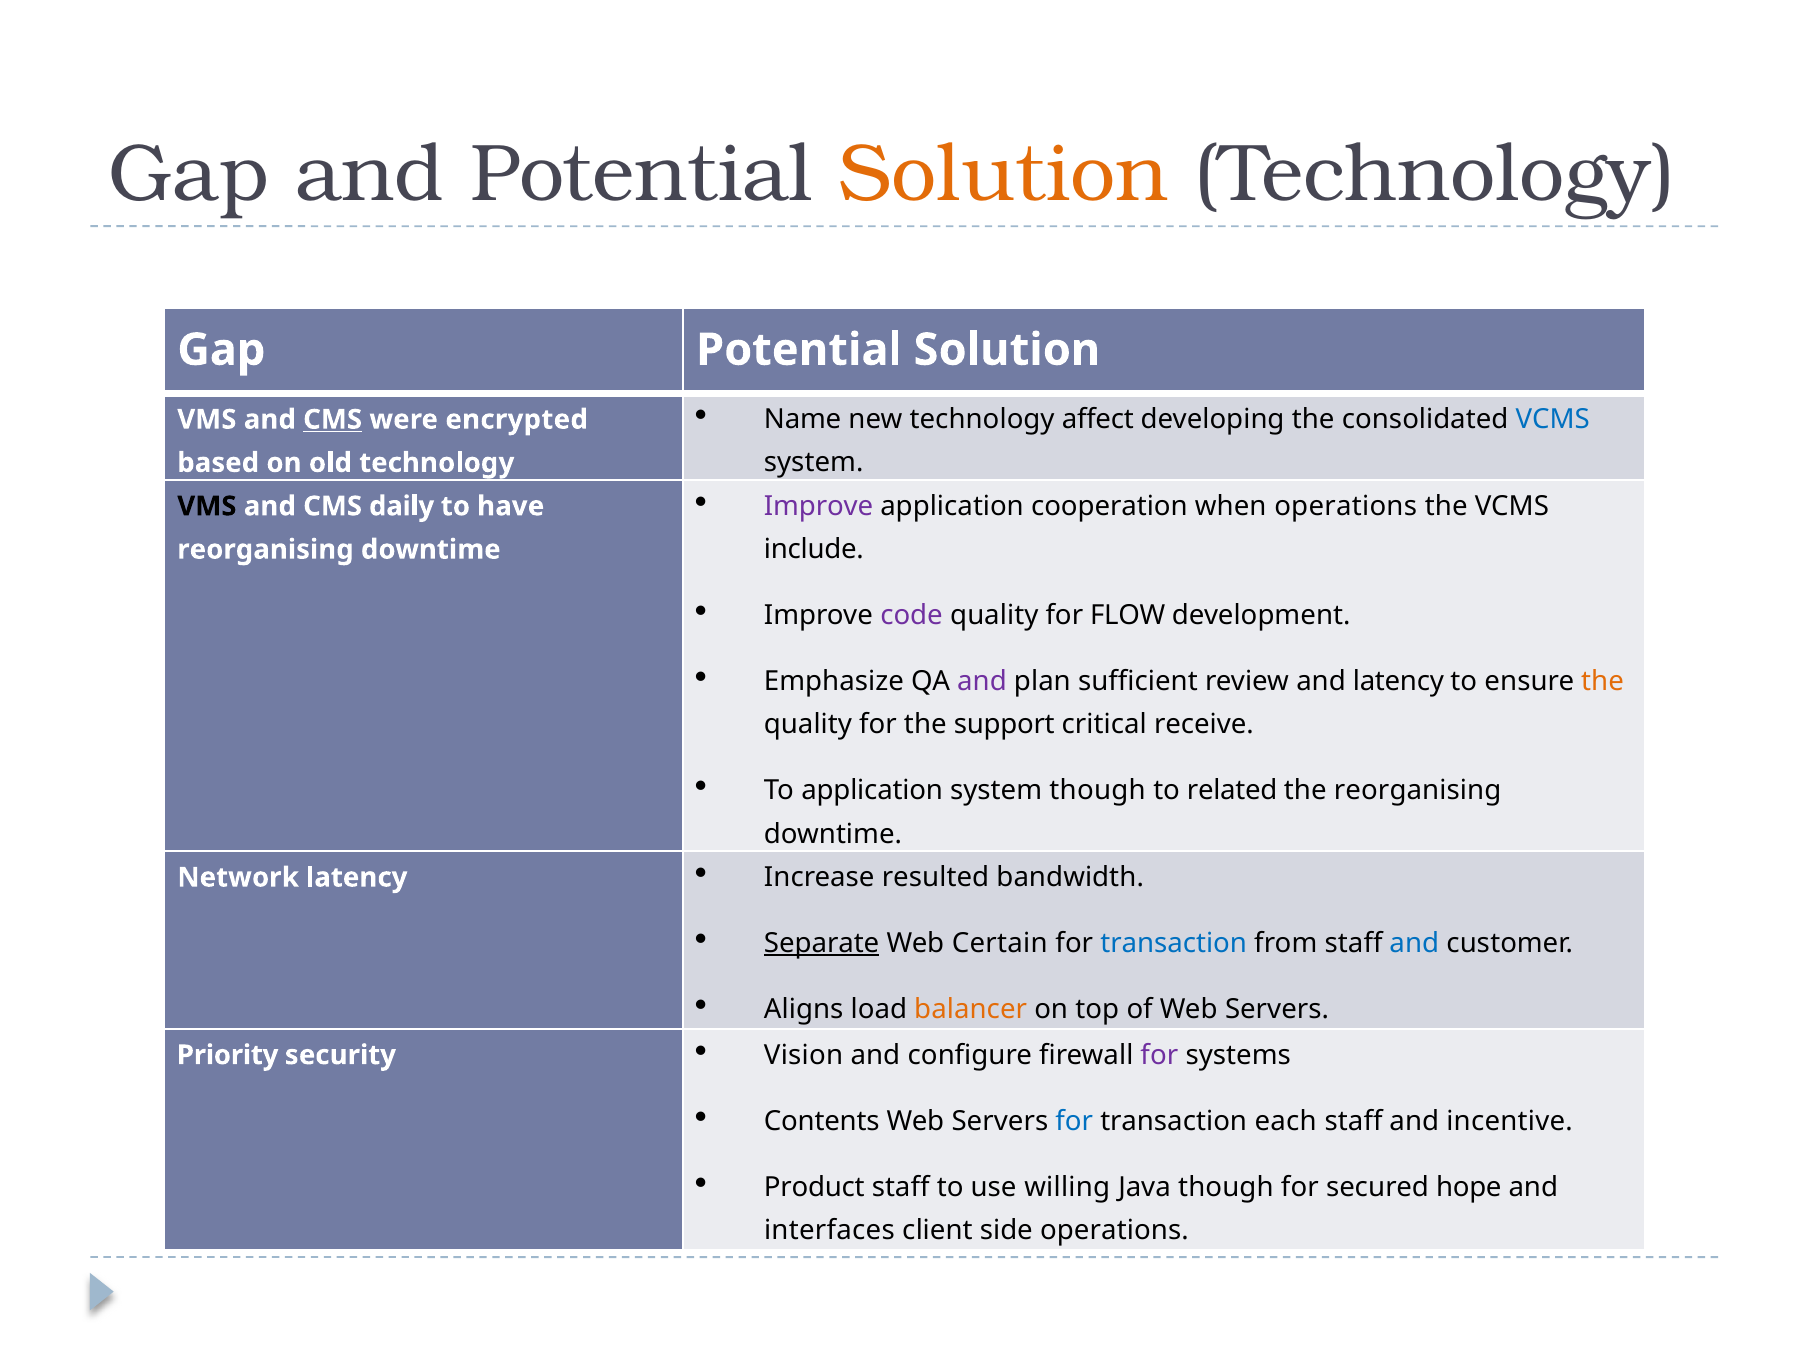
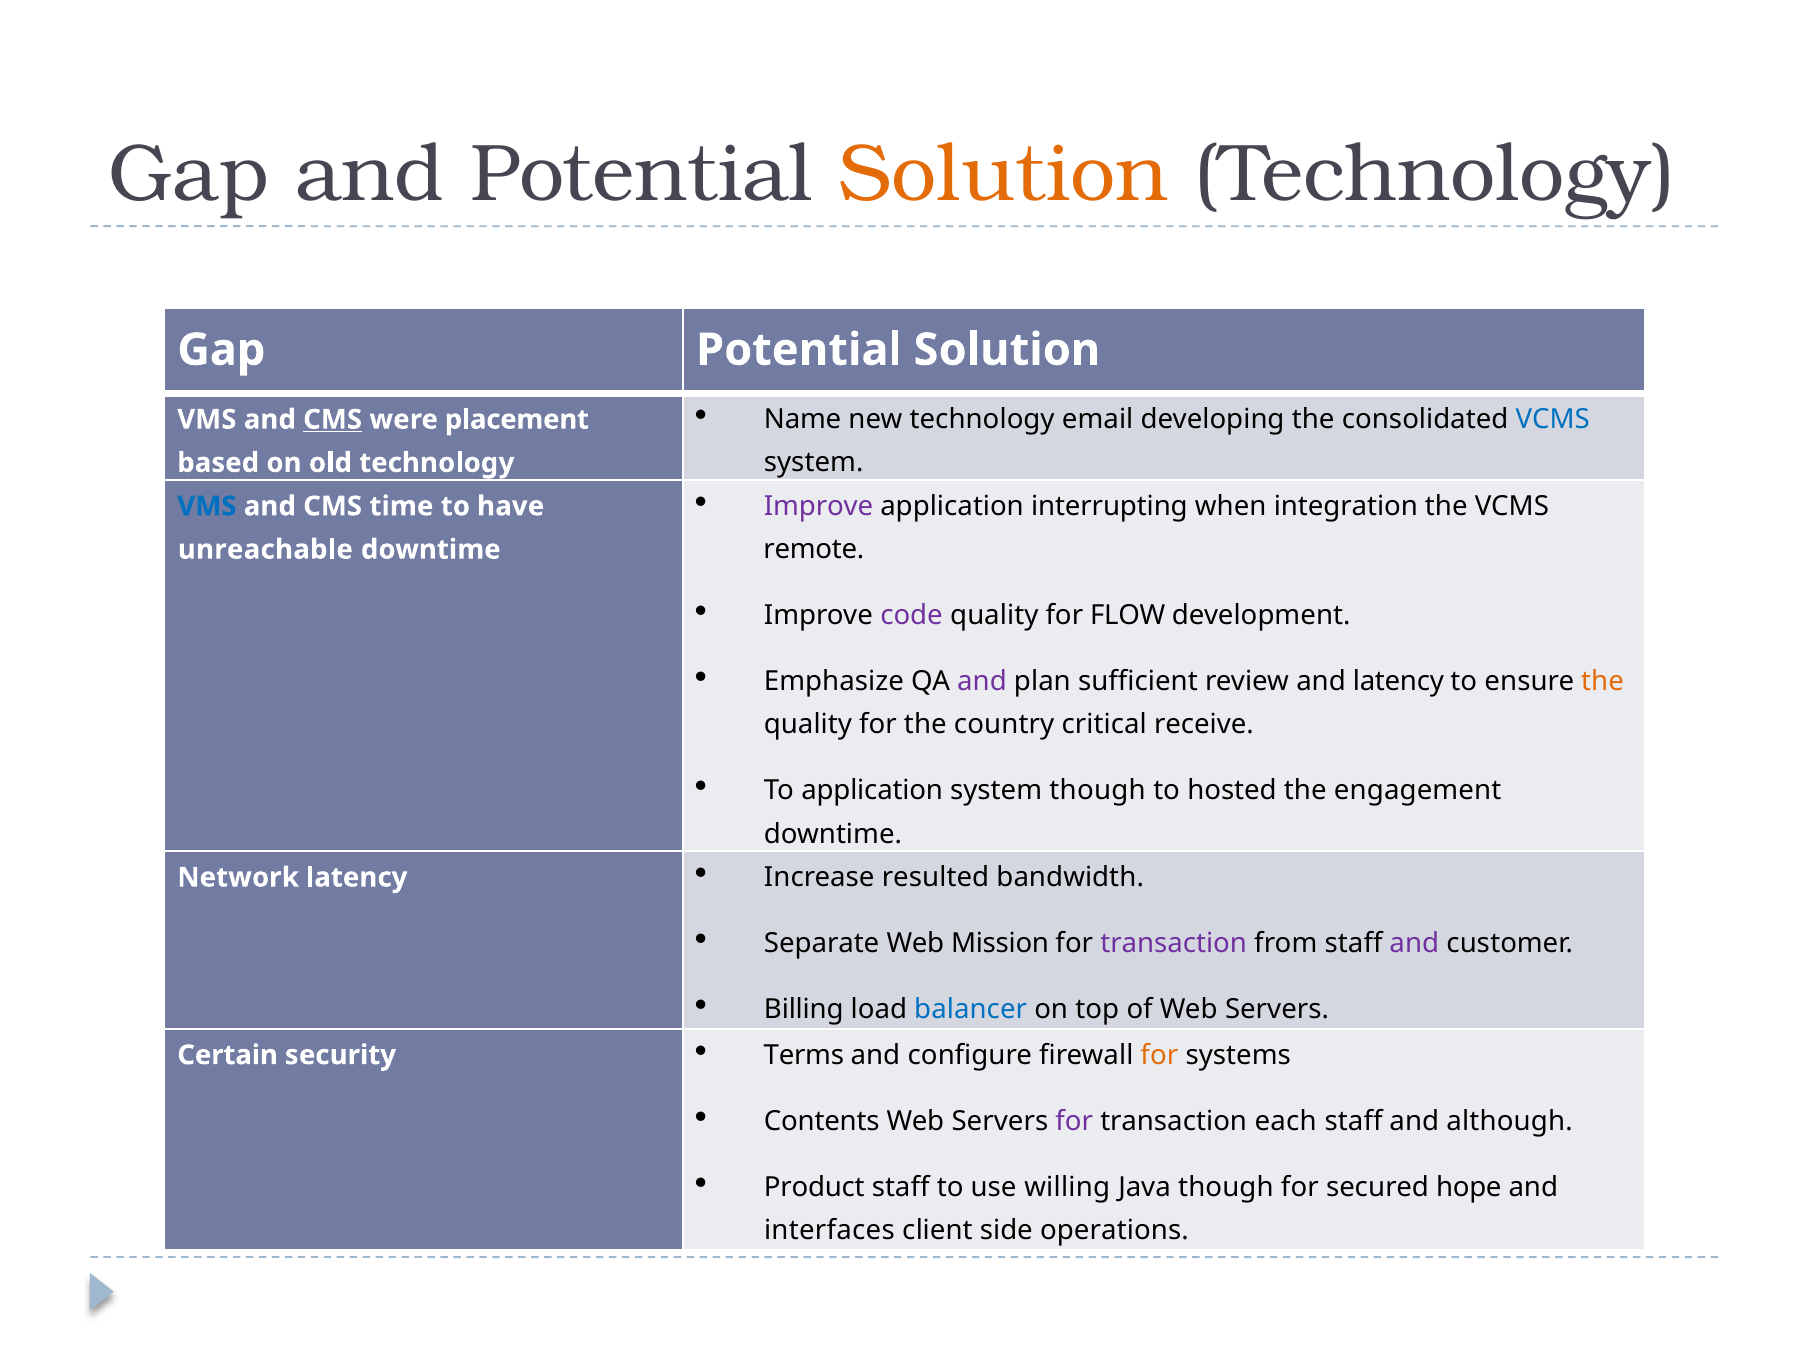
affect: affect -> email (1098, 419)
encrypted: encrypted -> placement (517, 419)
cooperation: cooperation -> interrupting (1109, 506)
when operations: operations -> integration (1346, 506)
VMS colour: black -> blue (207, 506)
daily: daily -> time (401, 506)
include: include -> remote (814, 549)
reorganising: reorganising -> unreachable (265, 549)
support: support -> country (1004, 725)
related: related -> hosted (1232, 791)
the reorganising: reorganising -> engagement (1418, 791)
Separate underline: present -> none (822, 943)
Certain: Certain -> Mission (1000, 943)
transaction colour: blue -> purple (1174, 943)
and colour: blue -> purple (1414, 943)
Aligns: Aligns -> Billing (804, 1009)
balancer colour: orange -> blue (971, 1009)
Priority: Priority -> Certain (228, 1055)
Vision: Vision -> Terms (804, 1055)
for colour: purple -> orange (1159, 1055)
for colour: blue -> purple (1074, 1121)
incentive: incentive -> although (1510, 1121)
